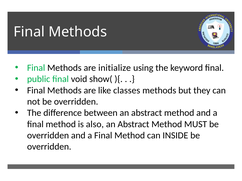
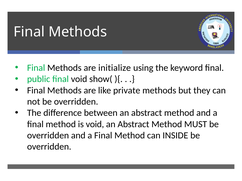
classes: classes -> private (127, 91)
is also: also -> void (95, 124)
